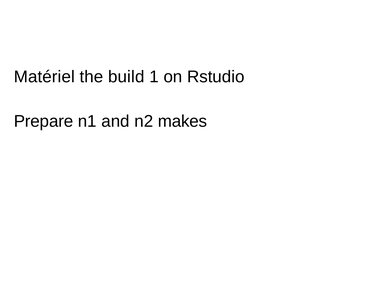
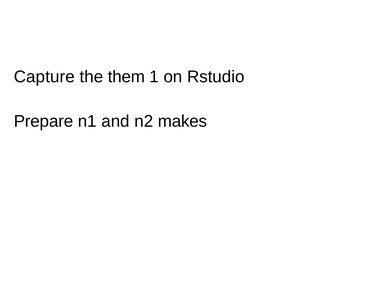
Matériel: Matériel -> Capture (44, 77)
build: build -> them (126, 77)
